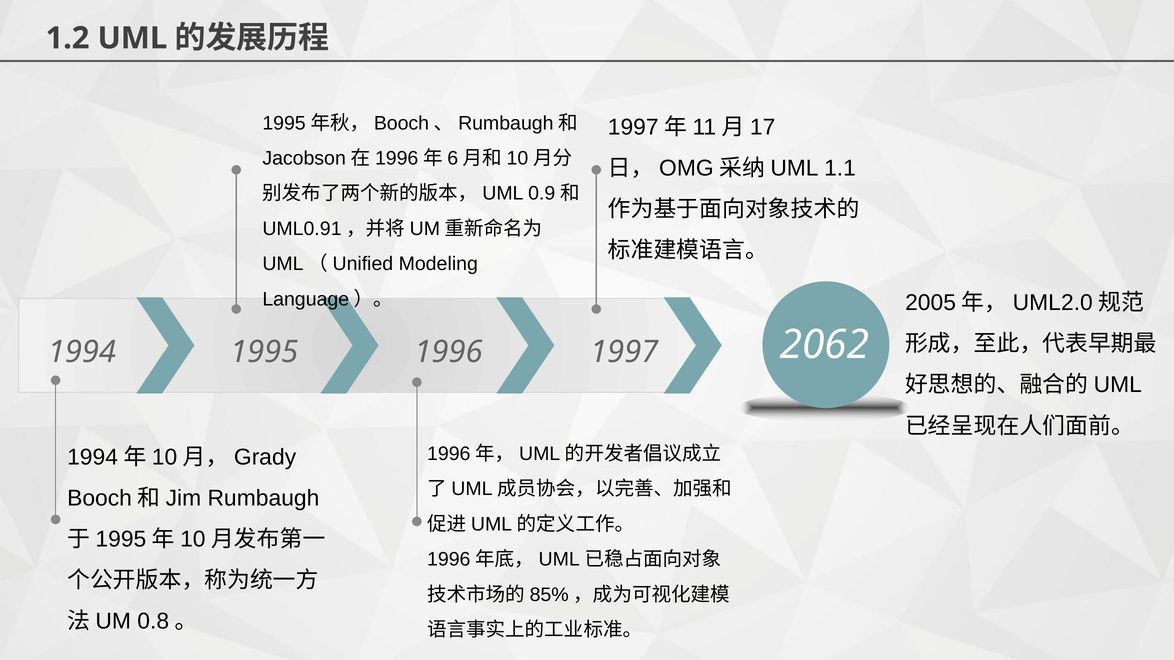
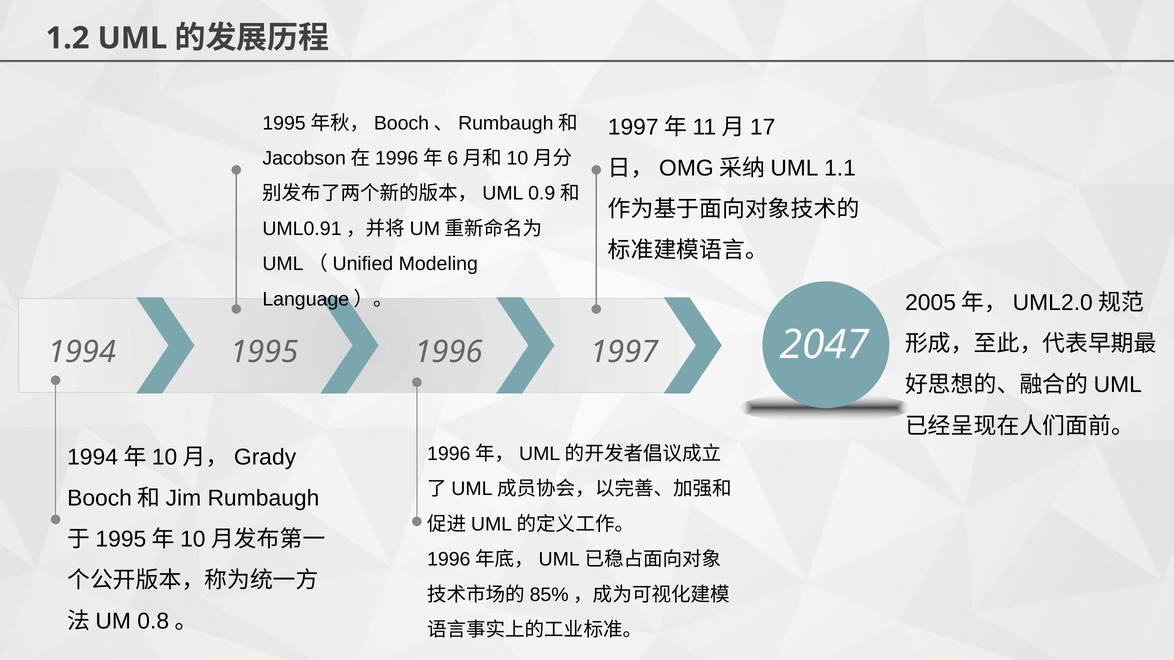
2062: 2062 -> 2047 (824, 345)
